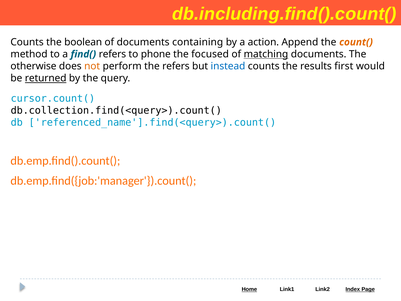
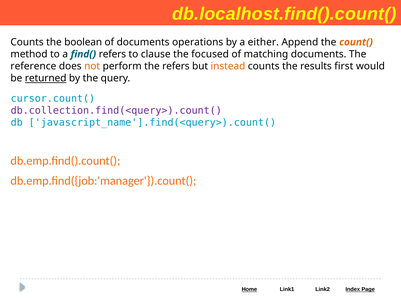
db.including.find().count(: db.including.find().count( -> db.localhost.find().count( (284, 14)
containing: containing -> operations (198, 42)
action: action -> either (263, 42)
phone: phone -> clause (156, 54)
matching underline: present -> none (266, 54)
otherwise: otherwise -> reference (33, 66)
instead colour: blue -> orange (228, 66)
db.collection.find(<query>).count( colour: black -> purple (116, 111)
referenced_name'].find(<query>).count(: referenced_name'].find(<query>).count( -> javascript_name'].find(<query>).count( (152, 123)
